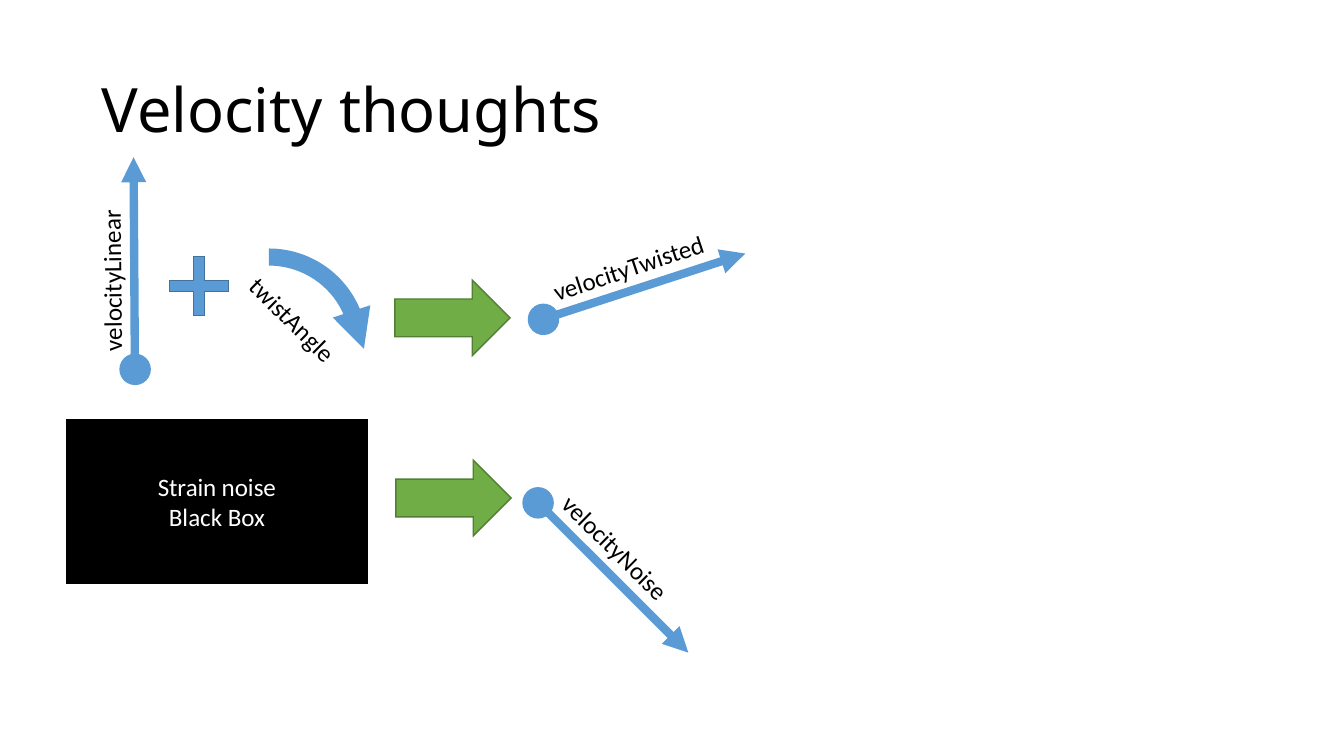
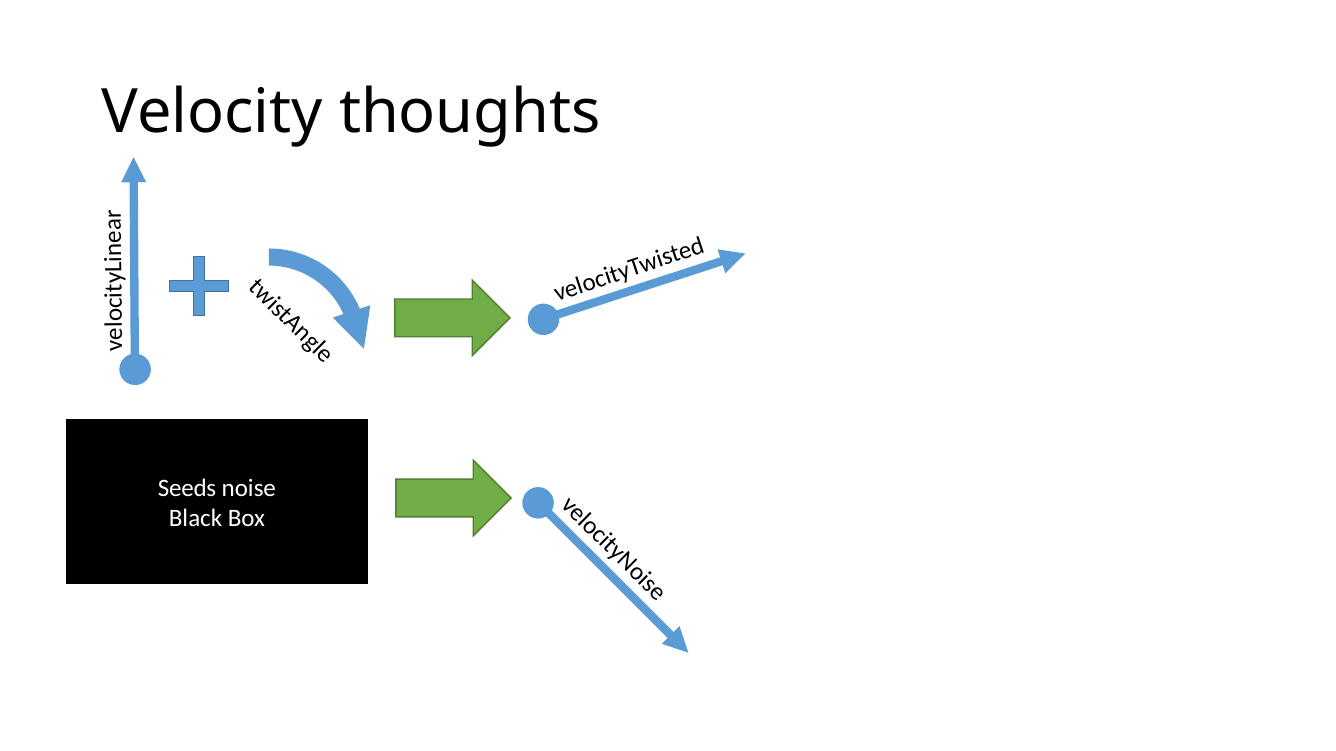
Strain: Strain -> Seeds (187, 489)
